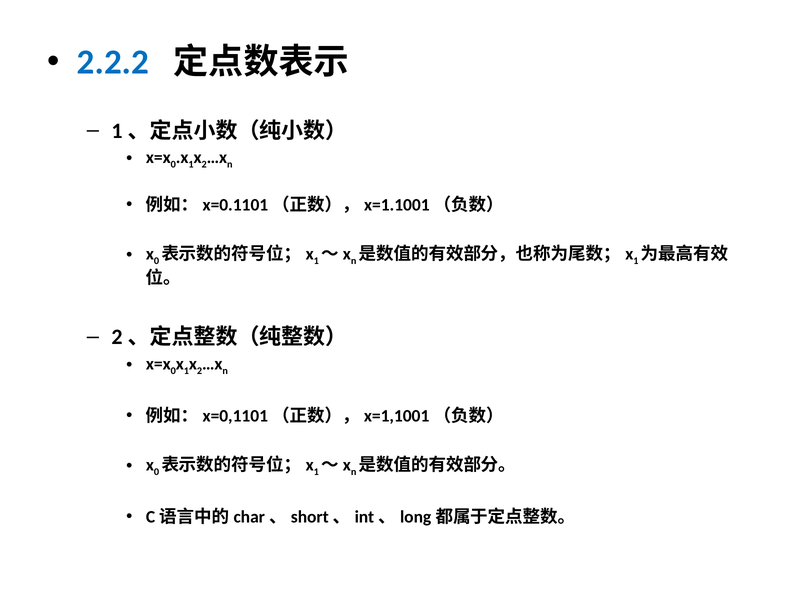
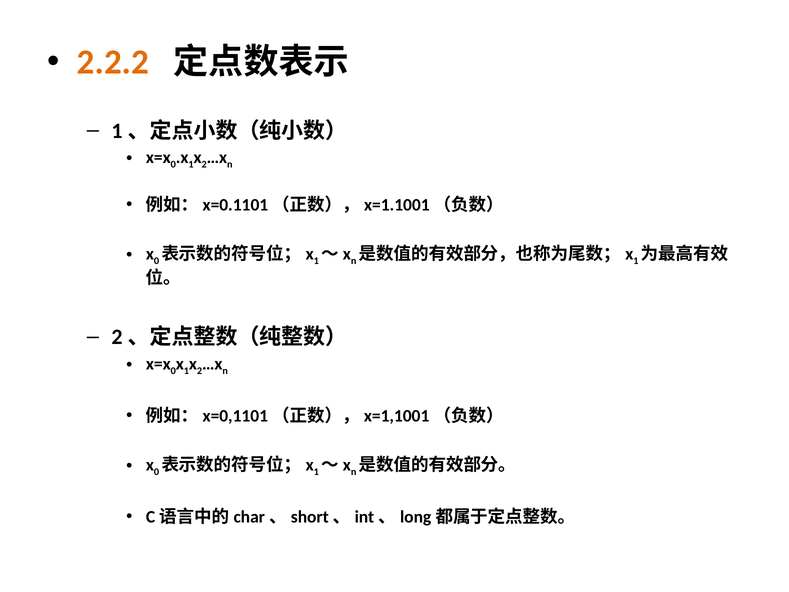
2.2.2 colour: blue -> orange (113, 62)
